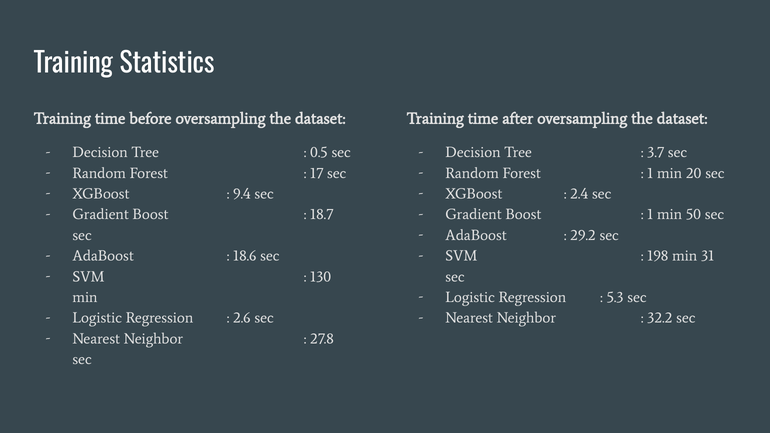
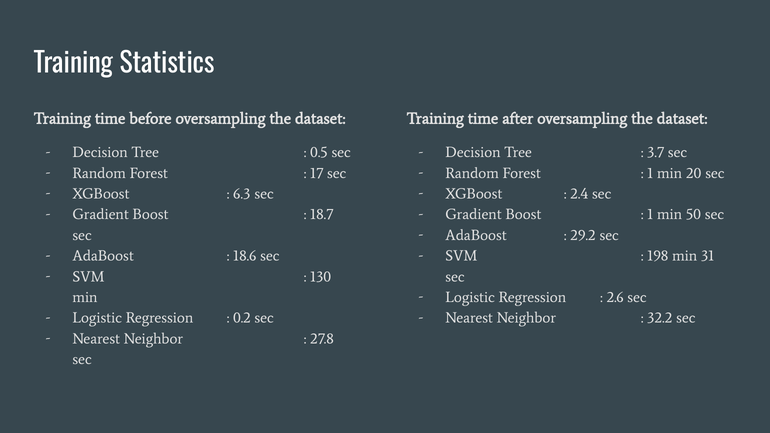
9.4: 9.4 -> 6.3 (242, 194)
5.3: 5.3 -> 2.6 (615, 297)
2.6: 2.6 -> 0.2 (242, 318)
